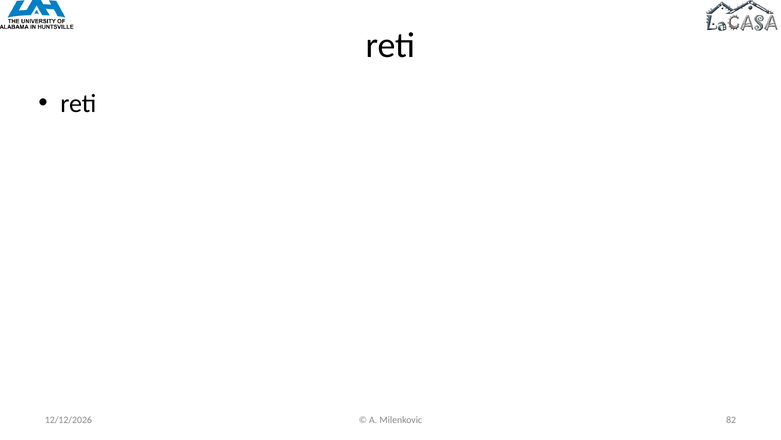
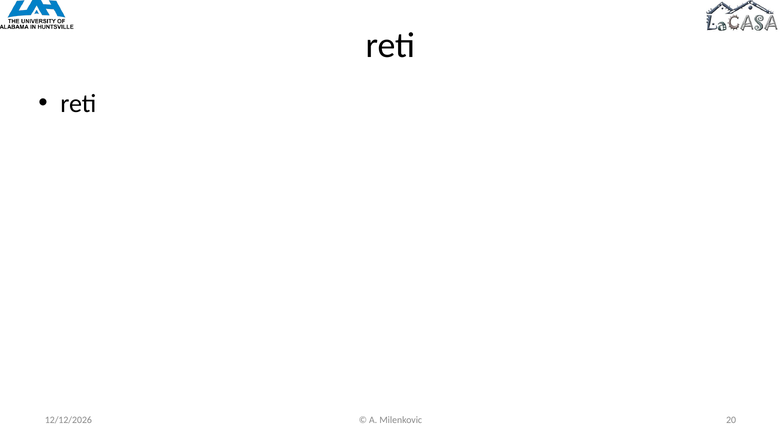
82: 82 -> 20 (731, 419)
